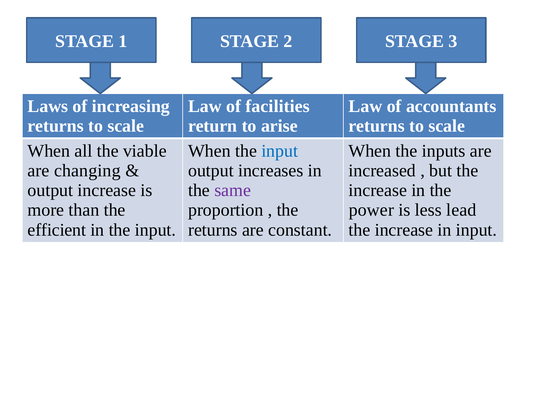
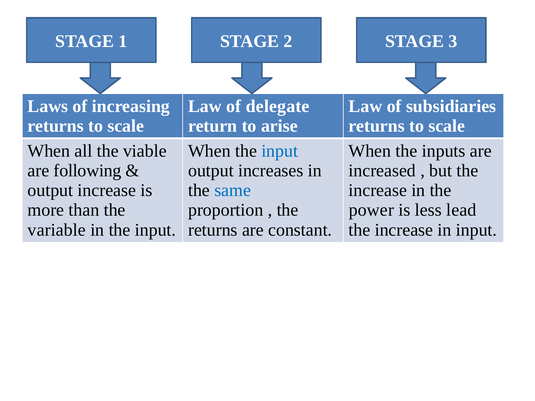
facilities: facilities -> delegate (278, 106)
accountants: accountants -> subsidiaries (451, 106)
changing: changing -> following (88, 171)
same colour: purple -> blue (233, 191)
efficient: efficient -> variable (57, 230)
